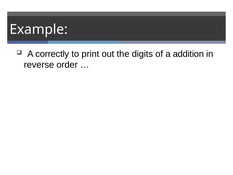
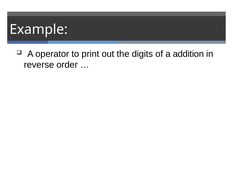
correctly: correctly -> operator (52, 54)
